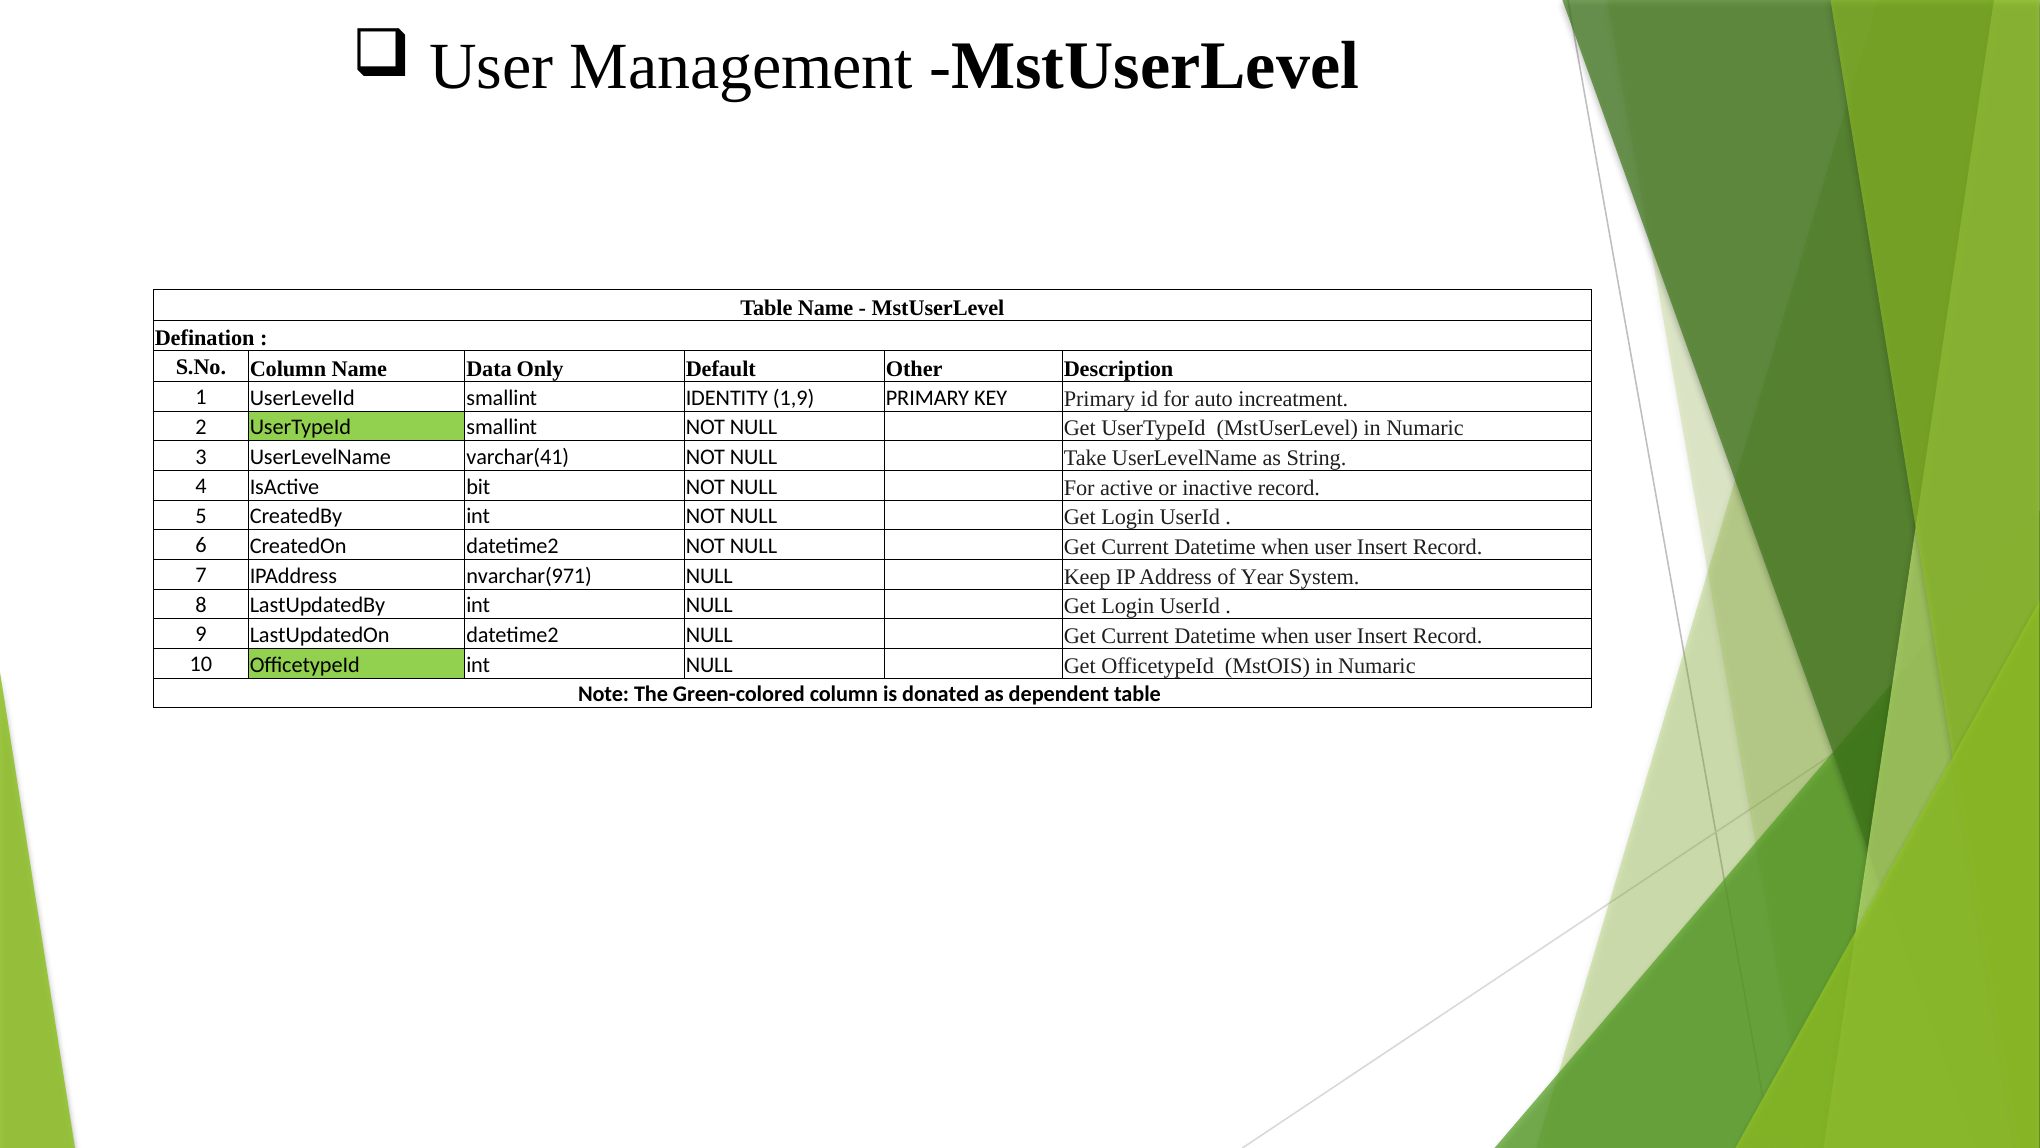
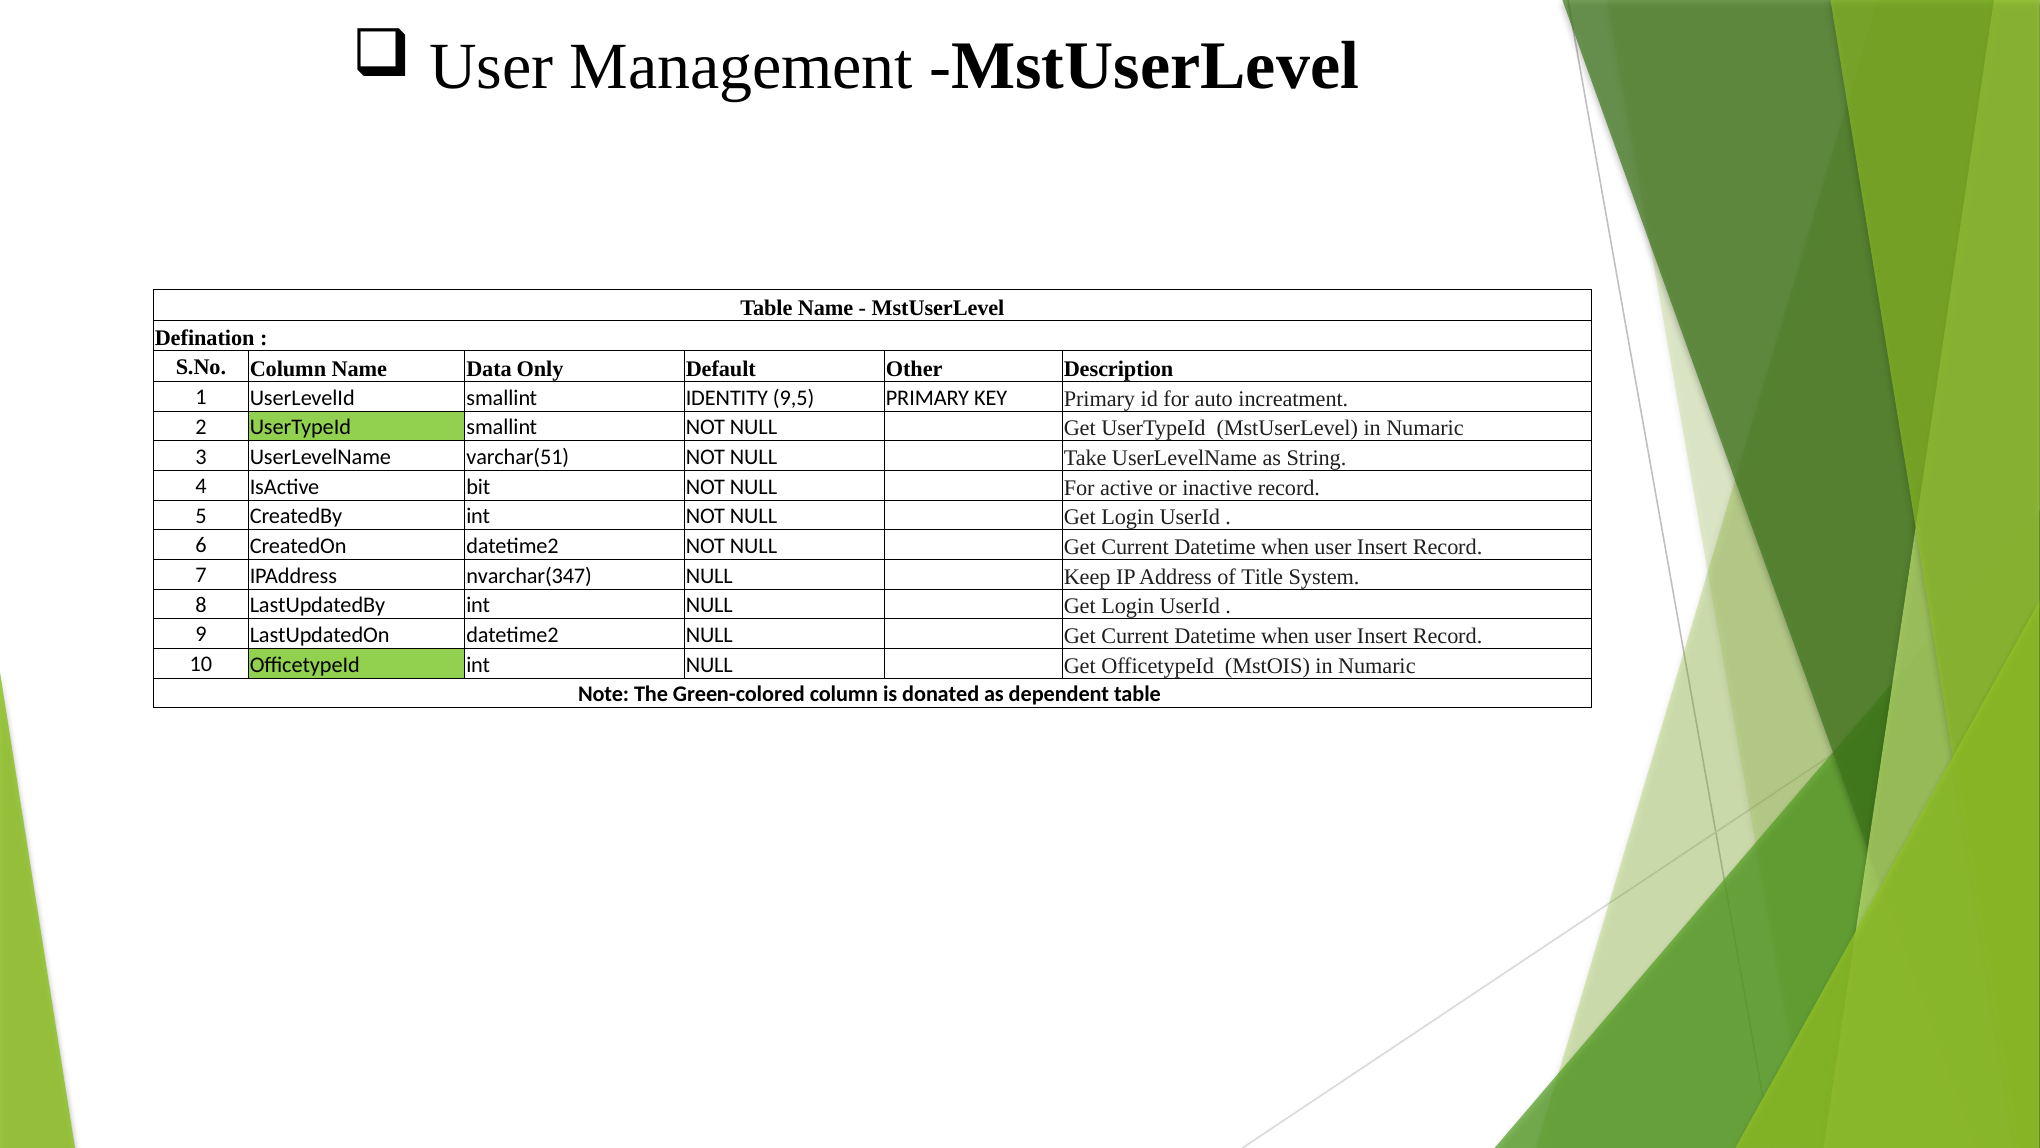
1,9: 1,9 -> 9,5 (794, 398)
varchar(41: varchar(41 -> varchar(51 (518, 457)
nvarchar(971: nvarchar(971 -> nvarchar(347 (529, 576)
Year: Year -> Title (1262, 577)
